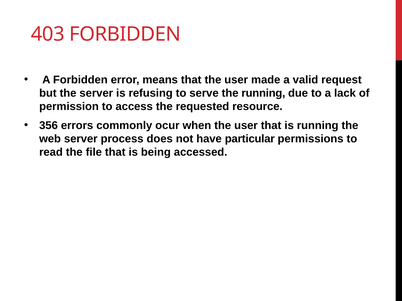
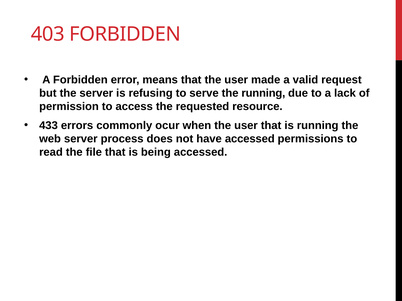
356: 356 -> 433 (49, 126)
have particular: particular -> accessed (250, 139)
